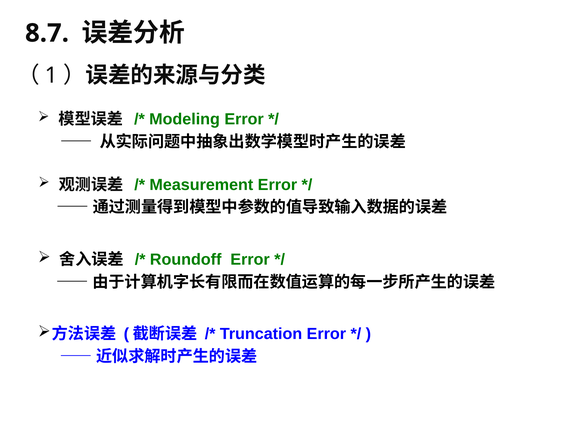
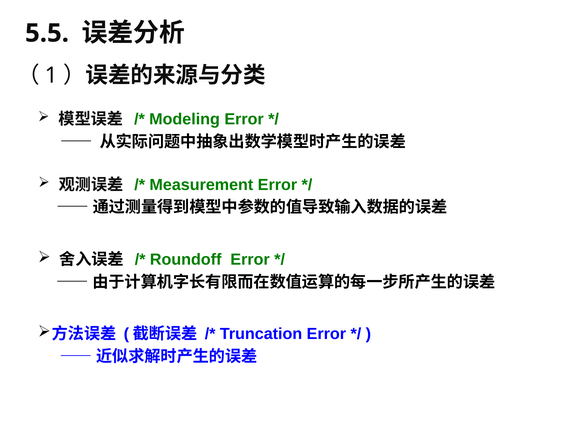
8.7: 8.7 -> 5.5 (47, 33)
